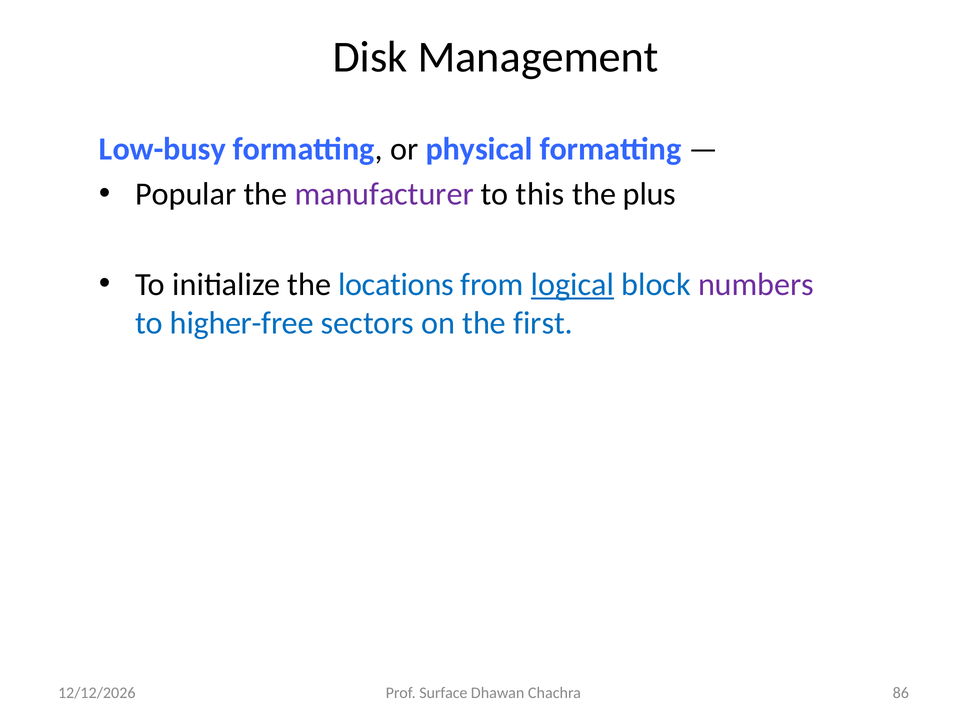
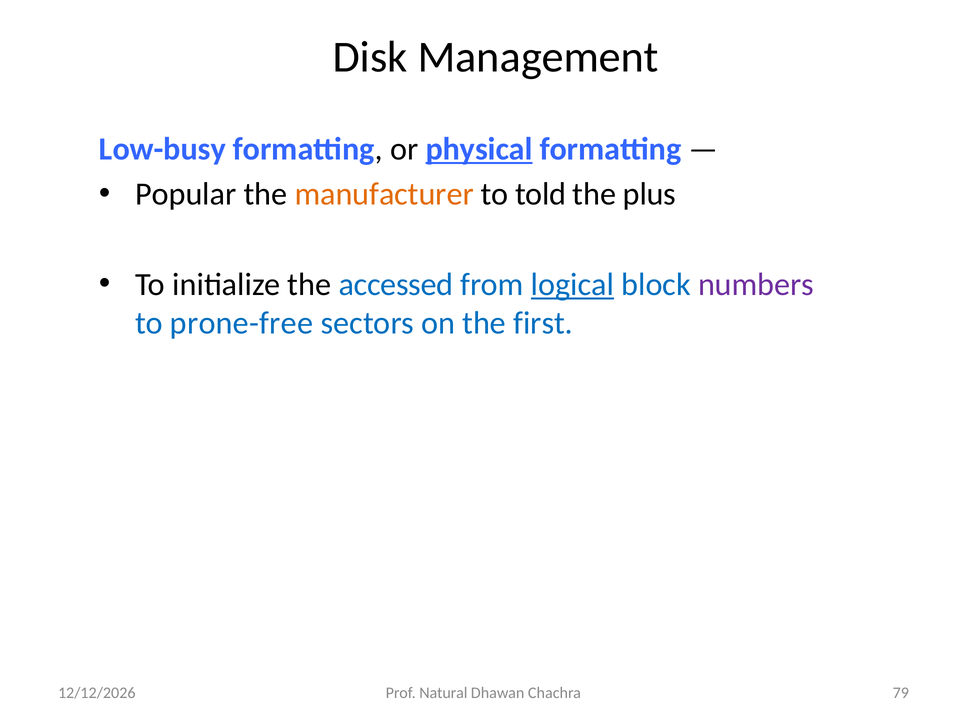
physical underline: none -> present (479, 149)
manufacturer colour: purple -> orange (384, 194)
this: this -> told (541, 194)
locations: locations -> accessed (396, 284)
higher-free: higher-free -> prone-free (242, 323)
Surface: Surface -> Natural (443, 692)
86: 86 -> 79 (901, 692)
